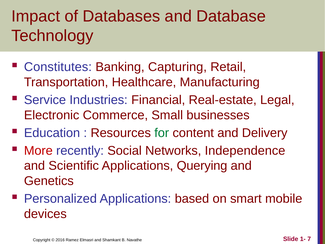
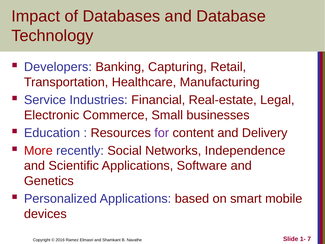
Constitutes: Constitutes -> Developers (58, 67)
for colour: green -> purple (162, 133)
Querying: Querying -> Software (202, 166)
